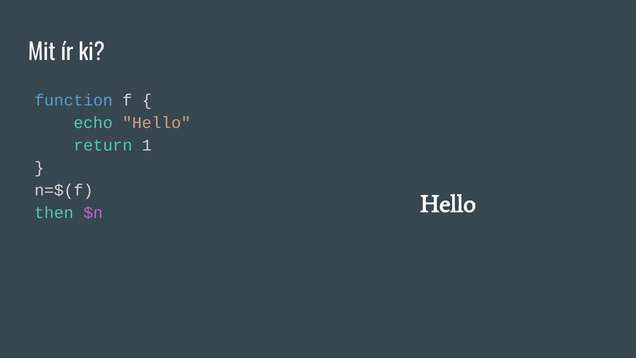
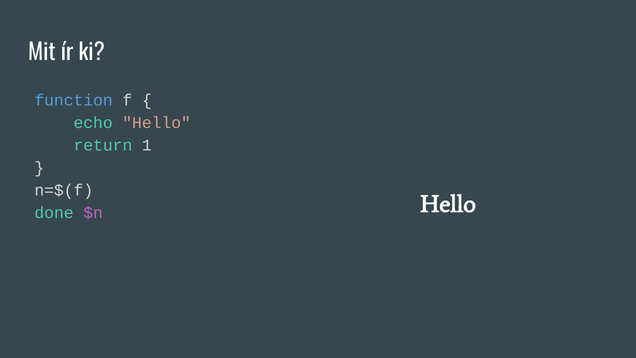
then: then -> done (54, 213)
